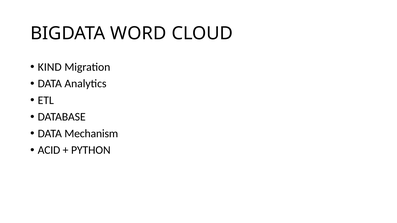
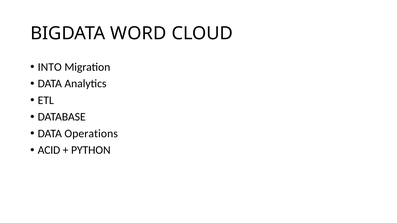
KIND: KIND -> INTO (50, 67)
Mechanism: Mechanism -> Operations (91, 134)
